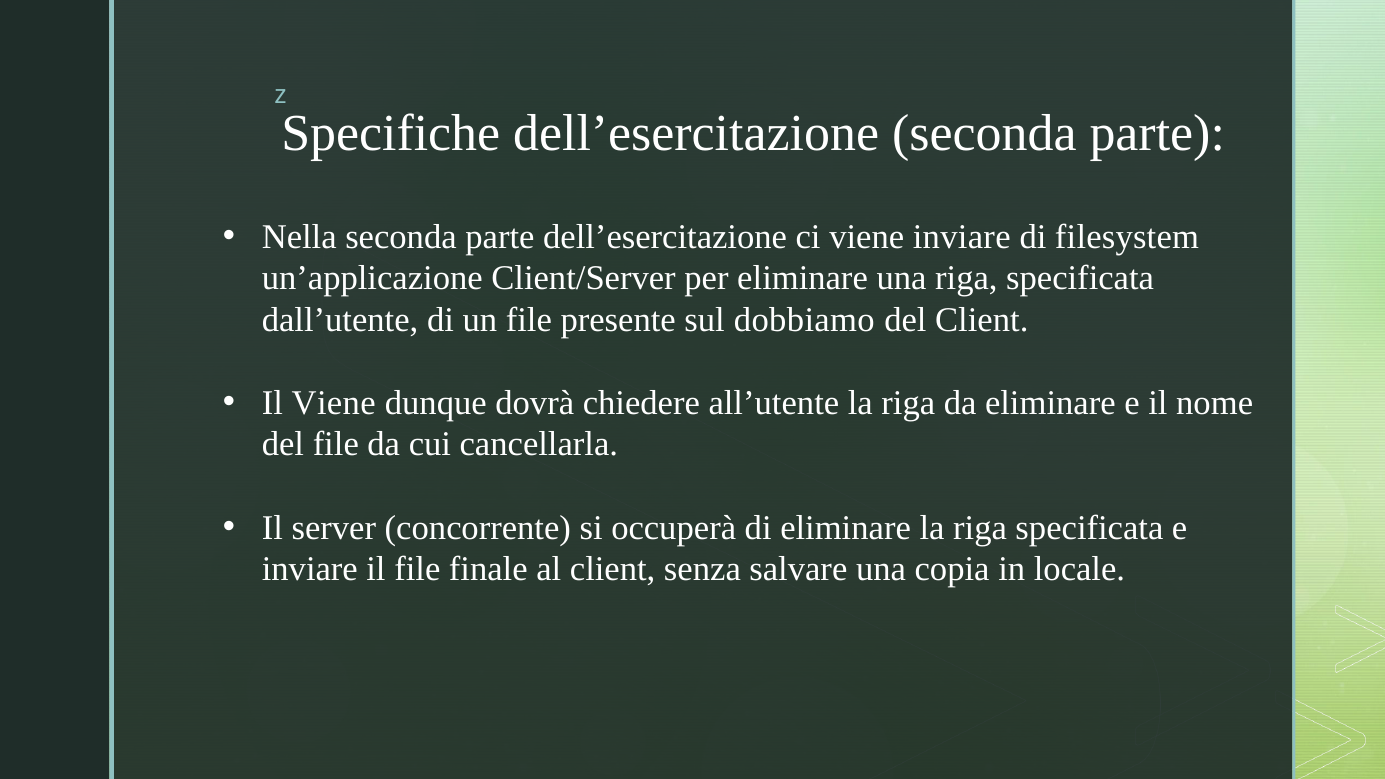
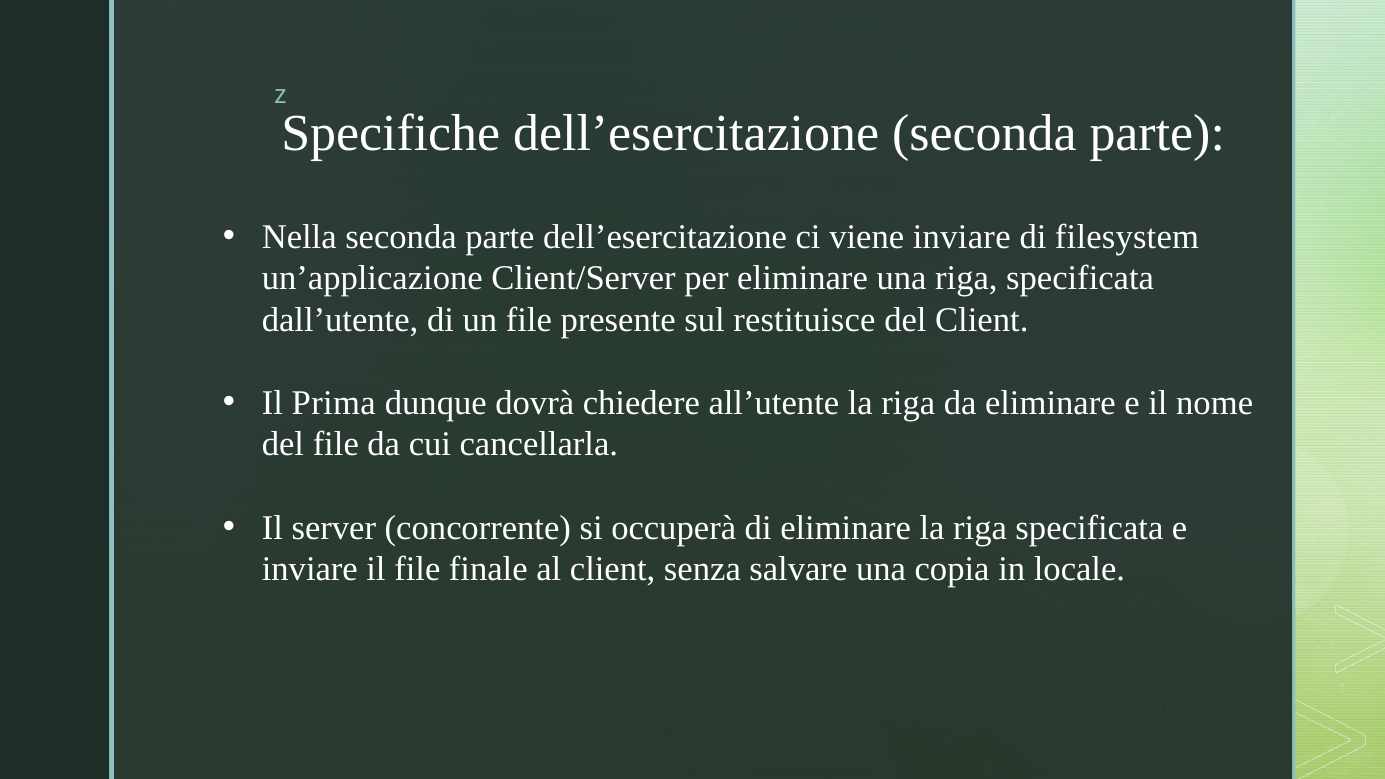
dobbiamo: dobbiamo -> restituisce (804, 320)
Il Viene: Viene -> Prima (334, 403)
